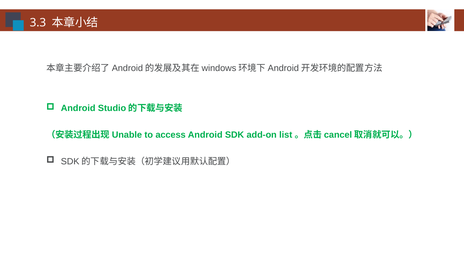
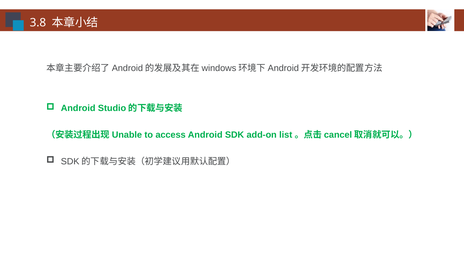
3.3: 3.3 -> 3.8 (38, 23)
